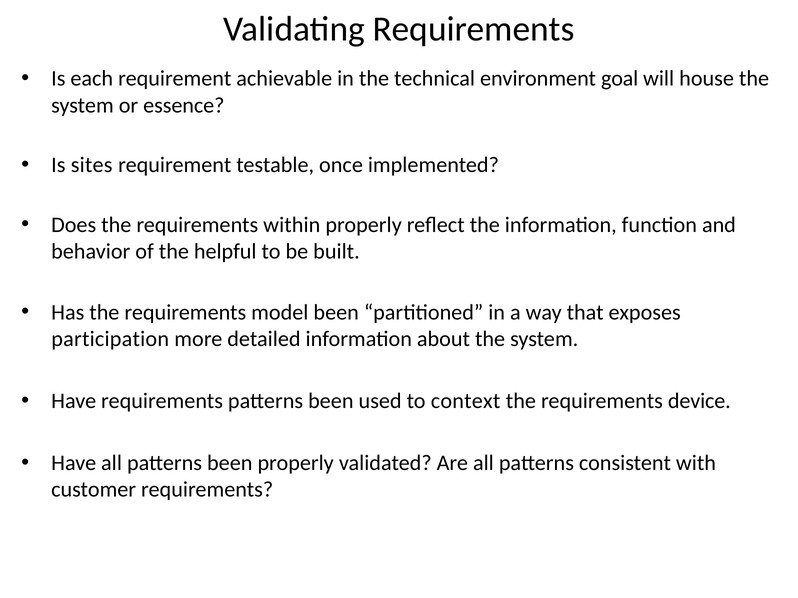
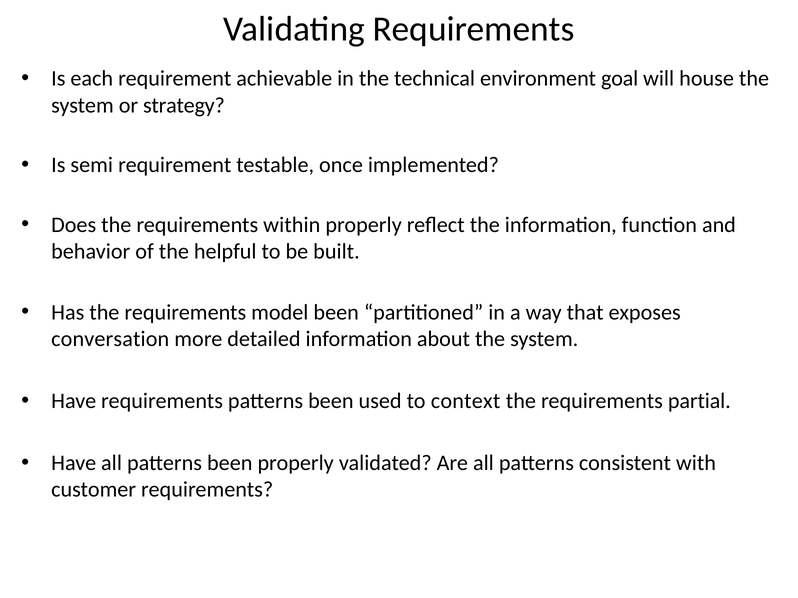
essence: essence -> strategy (184, 105)
sites: sites -> semi (92, 165)
participation: participation -> conversation (110, 339)
device: device -> partial (699, 401)
